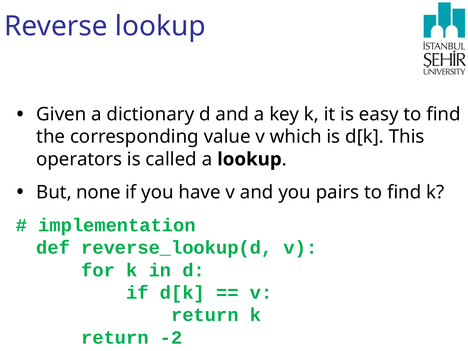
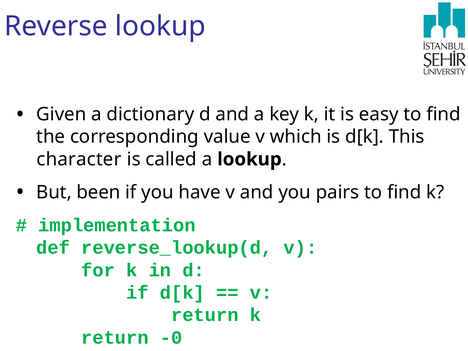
operators: operators -> character (79, 159)
none: none -> been (98, 192)
-2: -2 -> -0 (171, 338)
